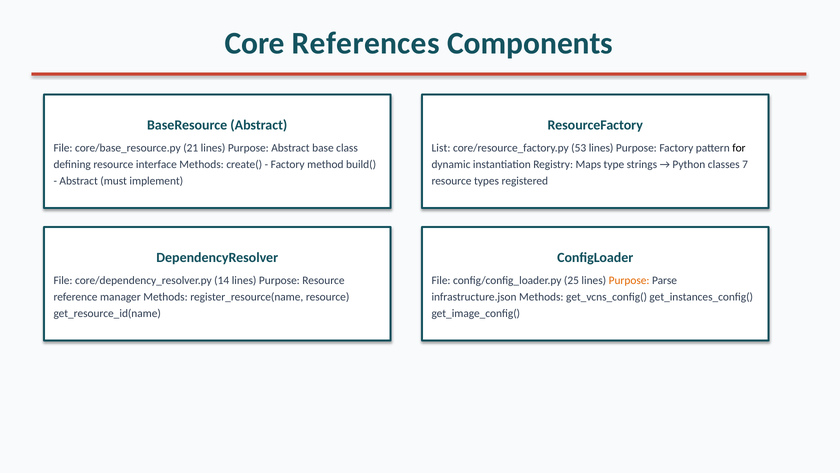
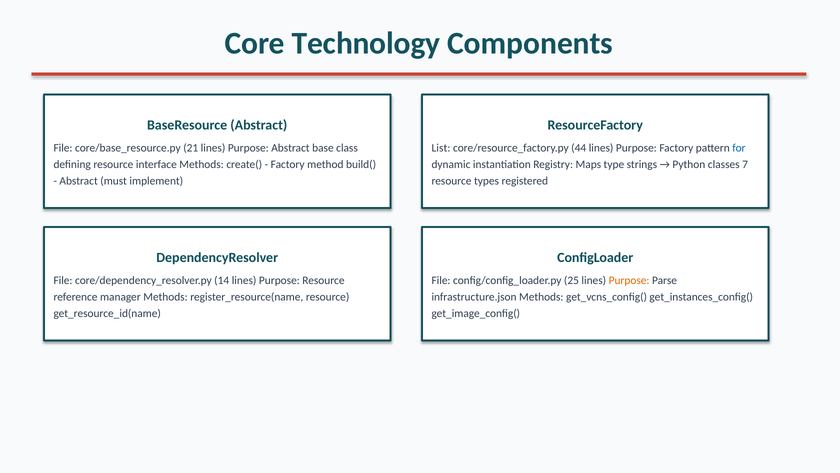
References: References -> Technology (366, 43)
53: 53 -> 44 (579, 148)
for colour: black -> blue (739, 148)
